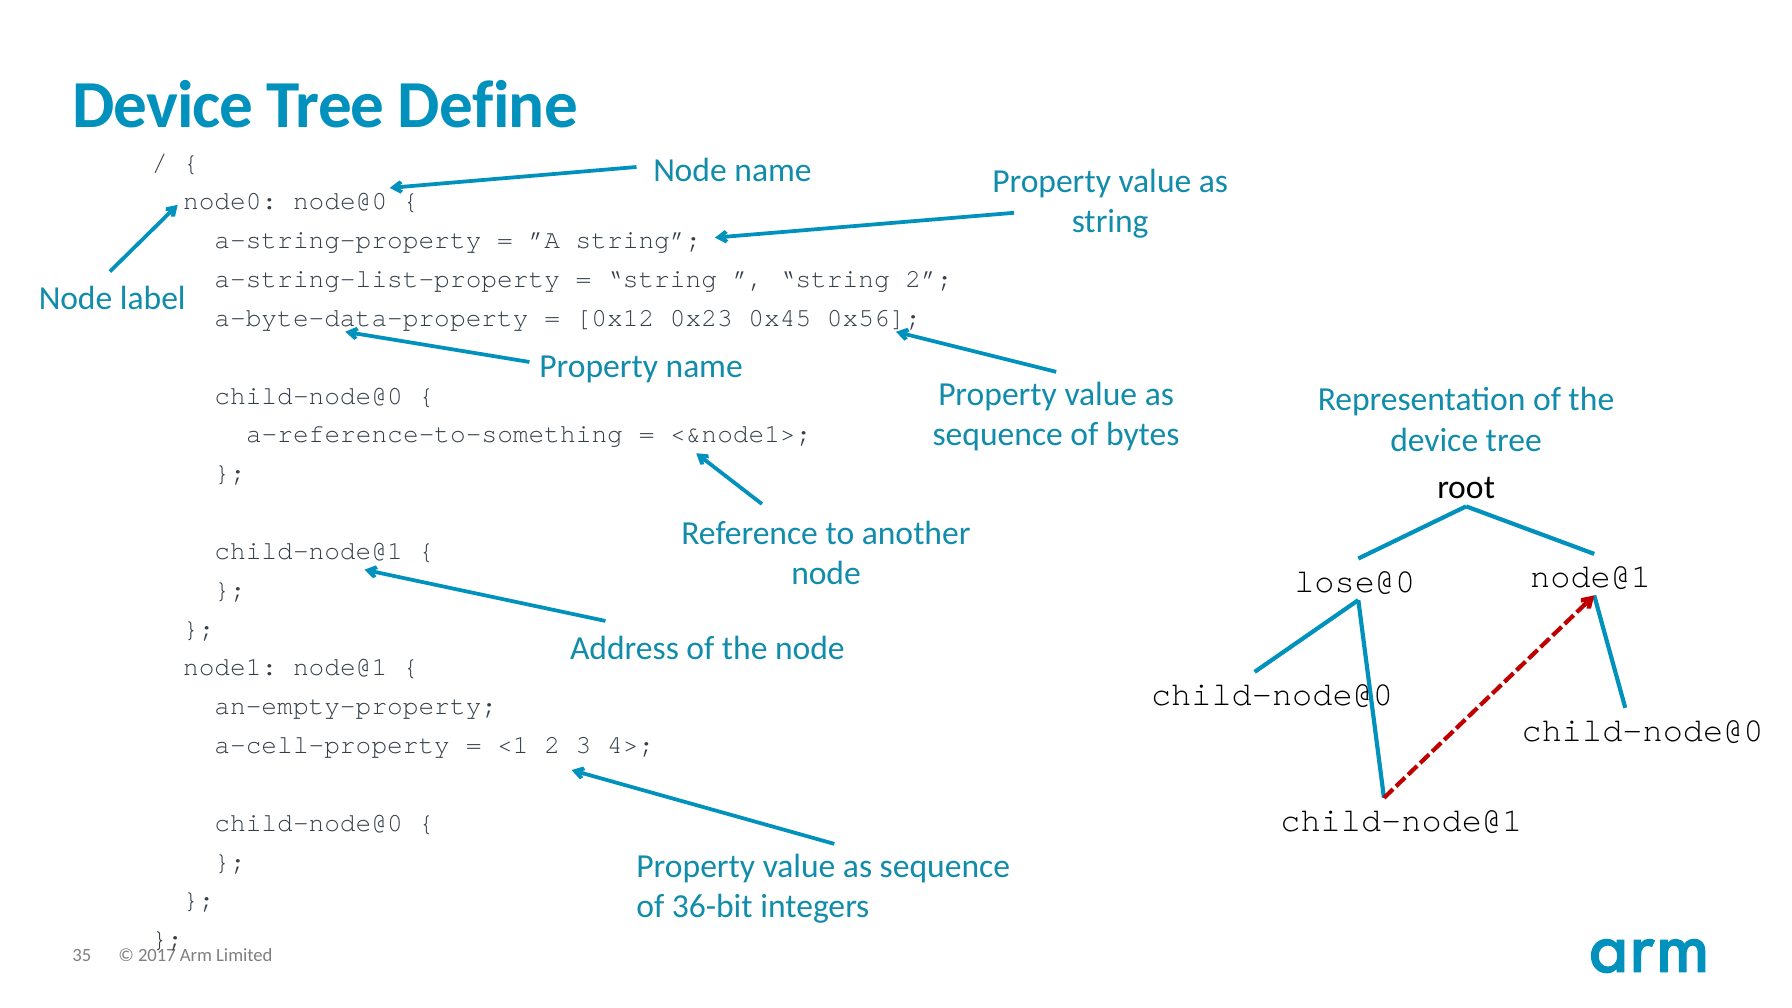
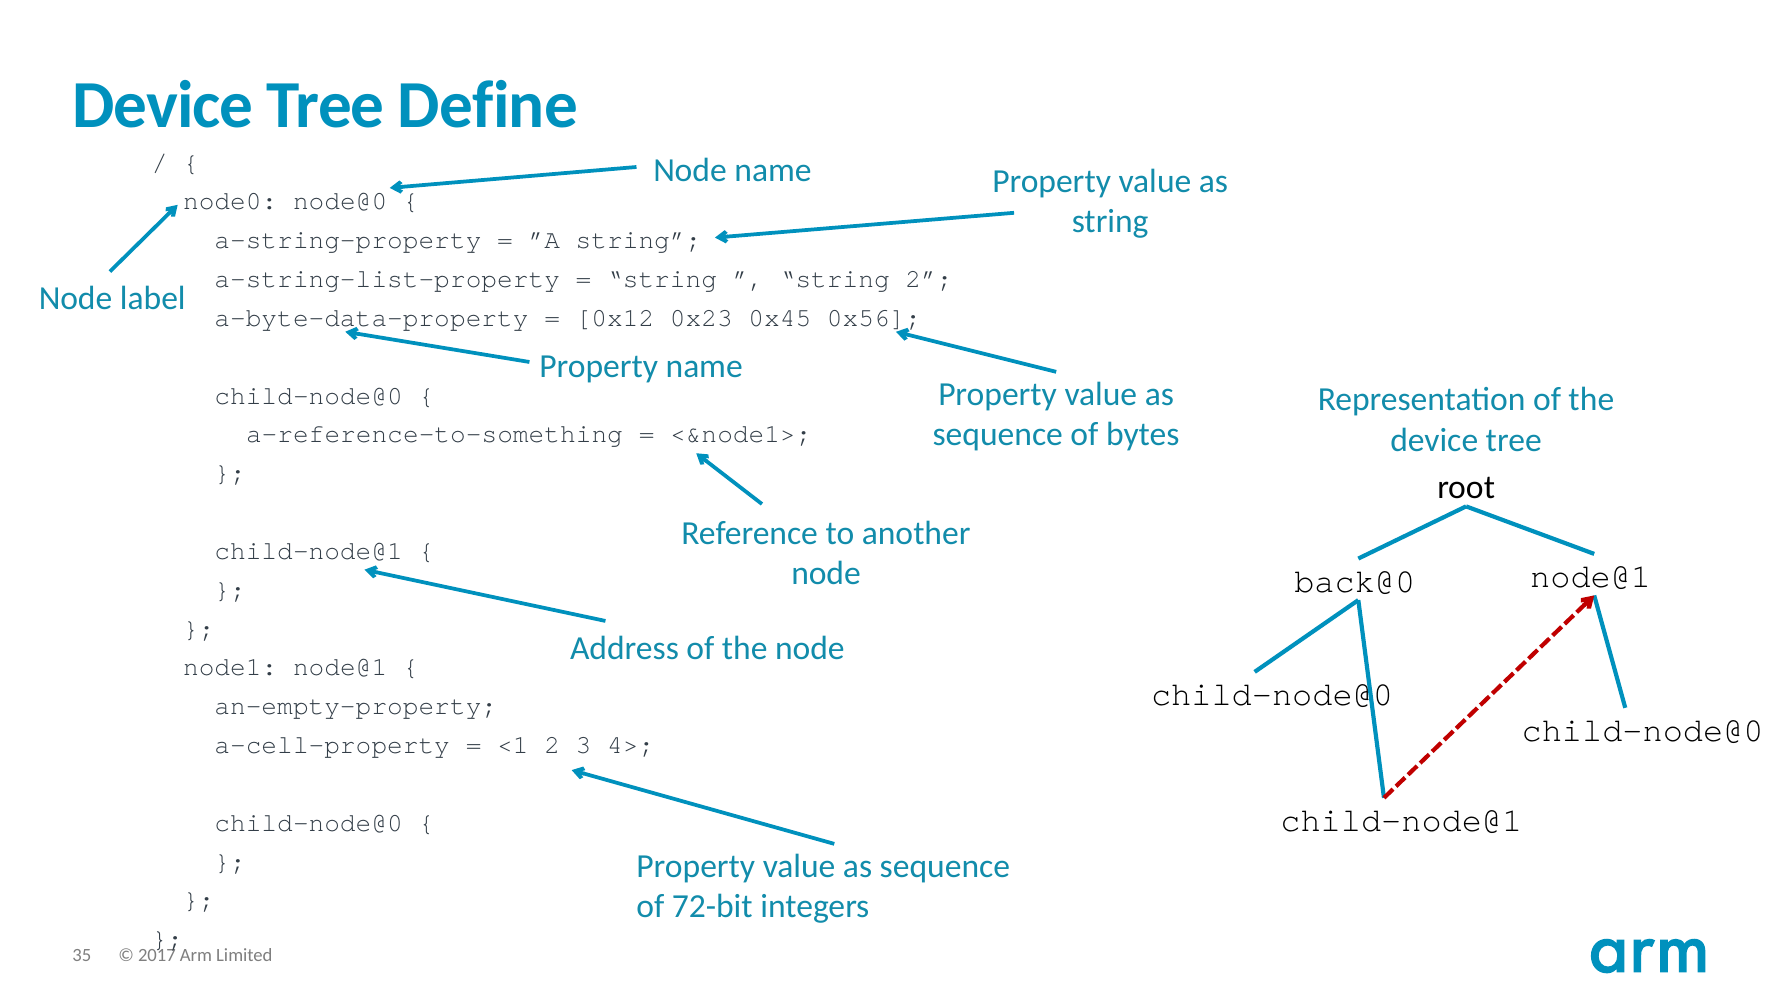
lose@0: lose@0 -> back@0 (1355, 581)
36-bit: 36-bit -> 72-bit (712, 907)
